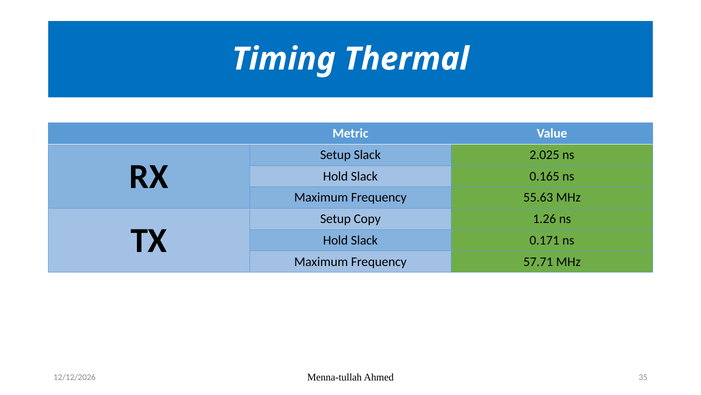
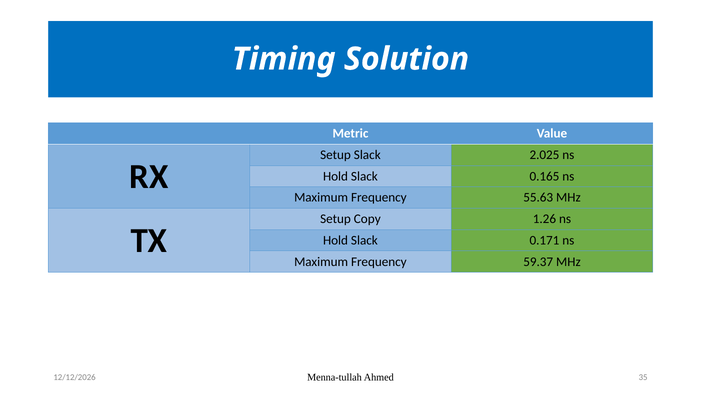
Thermal: Thermal -> Solution (407, 59)
57.71: 57.71 -> 59.37 (538, 261)
